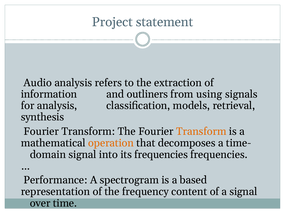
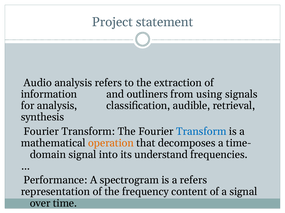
models: models -> audible (191, 106)
Transform colour: orange -> blue (201, 132)
its frequencies: frequencies -> understand (161, 155)
a based: based -> refers (193, 181)
